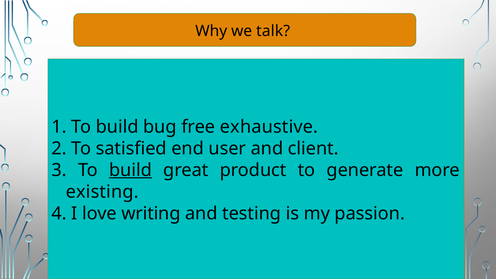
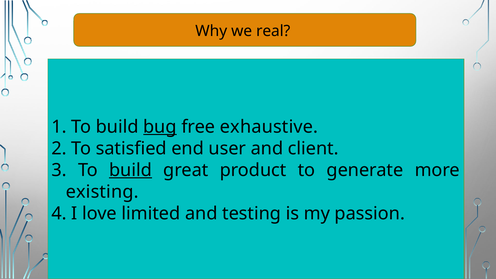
talk: talk -> real (273, 31)
bug underline: none -> present (160, 127)
writing: writing -> limited (151, 214)
